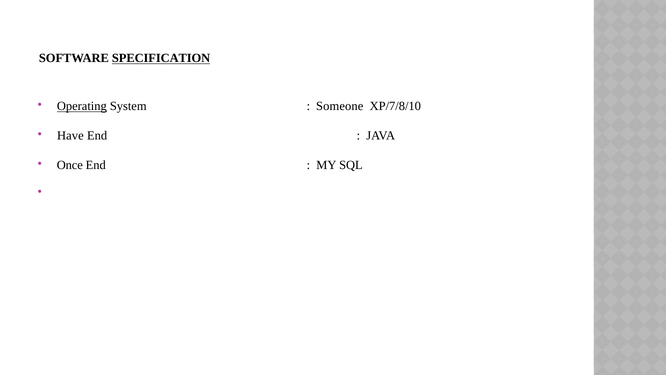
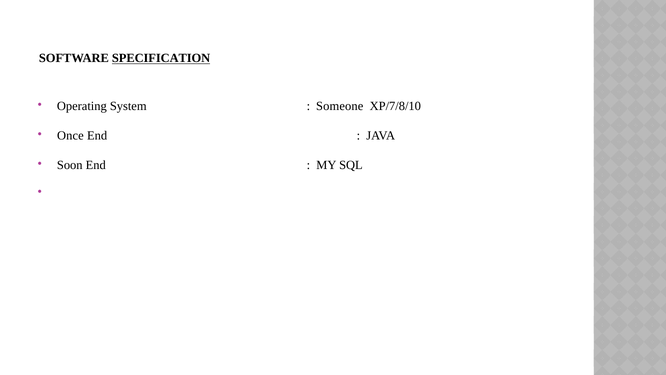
Operating underline: present -> none (82, 106)
Have: Have -> Once (70, 136)
Once: Once -> Soon (70, 165)
